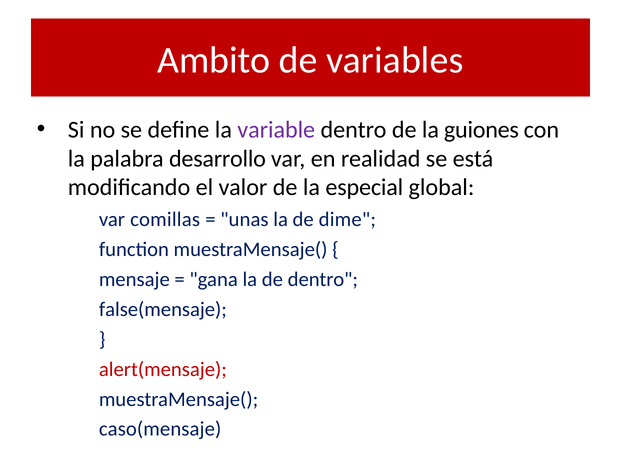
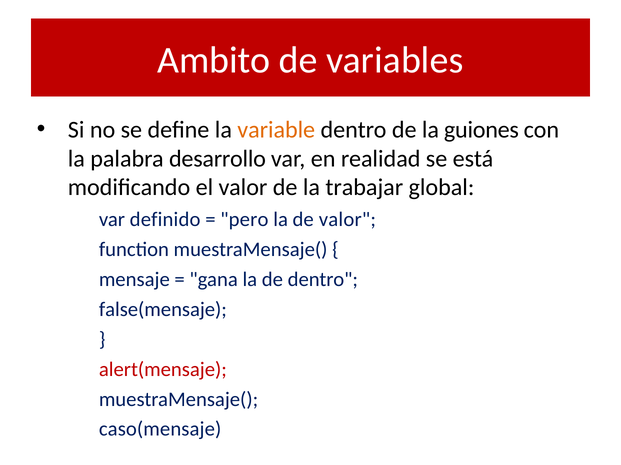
variable colour: purple -> orange (276, 130)
especial: especial -> trabajar (364, 188)
comillas: comillas -> definido (165, 220)
unas: unas -> pero (244, 220)
de dime: dime -> valor (347, 220)
